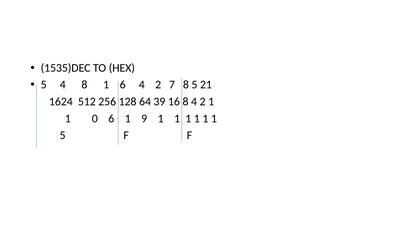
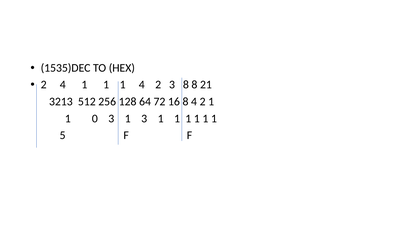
5: 5 -> 2 (44, 85)
4 8: 8 -> 1 (84, 85)
6: 6 -> 1 (123, 85)
2 7: 7 -> 3 (172, 85)
8 5: 5 -> 8 (194, 85)
1624: 1624 -> 3213 (61, 101)
39: 39 -> 72 (159, 101)
0 6: 6 -> 3 (111, 118)
1 9: 9 -> 3 (144, 118)
